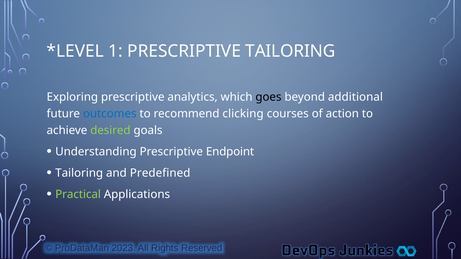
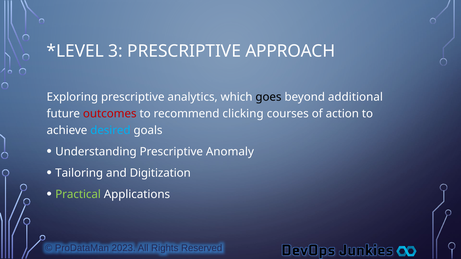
1: 1 -> 3 (116, 51)
PRESCRIPTIVE TAILORING: TAILORING -> APPROACH (290, 51)
outcomes colour: blue -> red (110, 114)
desired colour: light green -> light blue (110, 130)
Endpoint: Endpoint -> Anomaly (230, 152)
Predefined: Predefined -> Digitization (160, 173)
